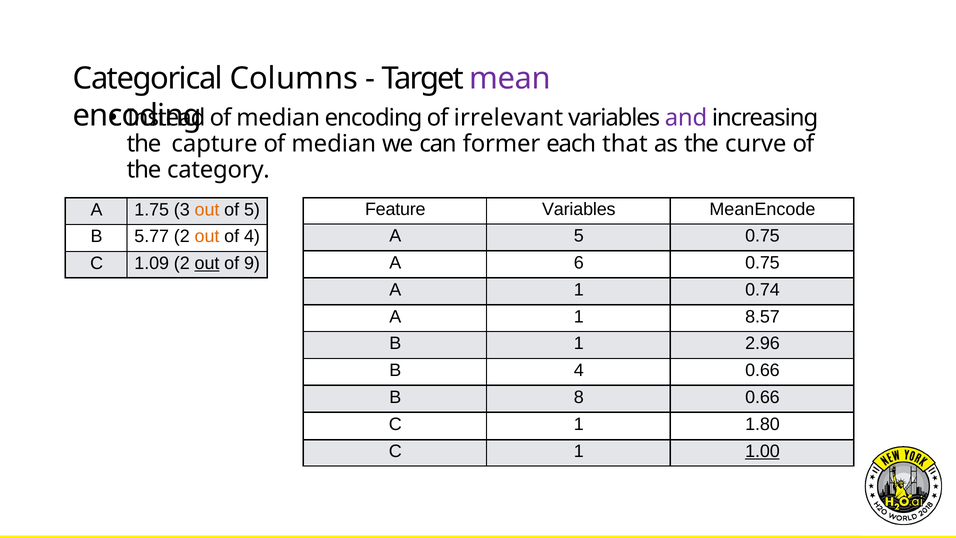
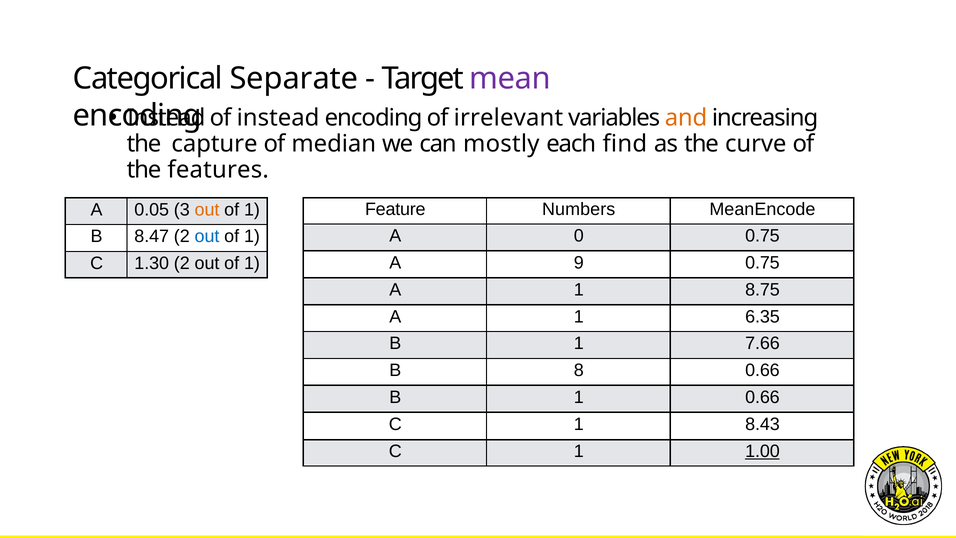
Columns: Columns -> Separate (294, 79)
median: median -> instead (278, 118)
and colour: purple -> orange (686, 118)
former: former -> mostly (501, 144)
that: that -> find (625, 144)
category: category -> features (218, 170)
Feature Variables: Variables -> Numbers (579, 209)
1.75: 1.75 -> 0.05 (152, 210)
5: 5 -> 1 (252, 210)
A 5: 5 -> 0 (579, 236)
5.77: 5.77 -> 8.47 (152, 236)
out colour: orange -> blue (207, 236)
4: 4 -> 1 (252, 236)
6: 6 -> 9 (579, 263)
1.09: 1.09 -> 1.30 (152, 263)
out underline: present -> none (207, 263)
9: 9 -> 1 (252, 263)
0.74: 0.74 -> 8.75 (763, 290)
8.57: 8.57 -> 6.35 (763, 317)
2.96: 2.96 -> 7.66 (763, 343)
B 4: 4 -> 8 (579, 370)
8: 8 -> 1 (579, 397)
1.80: 1.80 -> 8.43 (763, 424)
